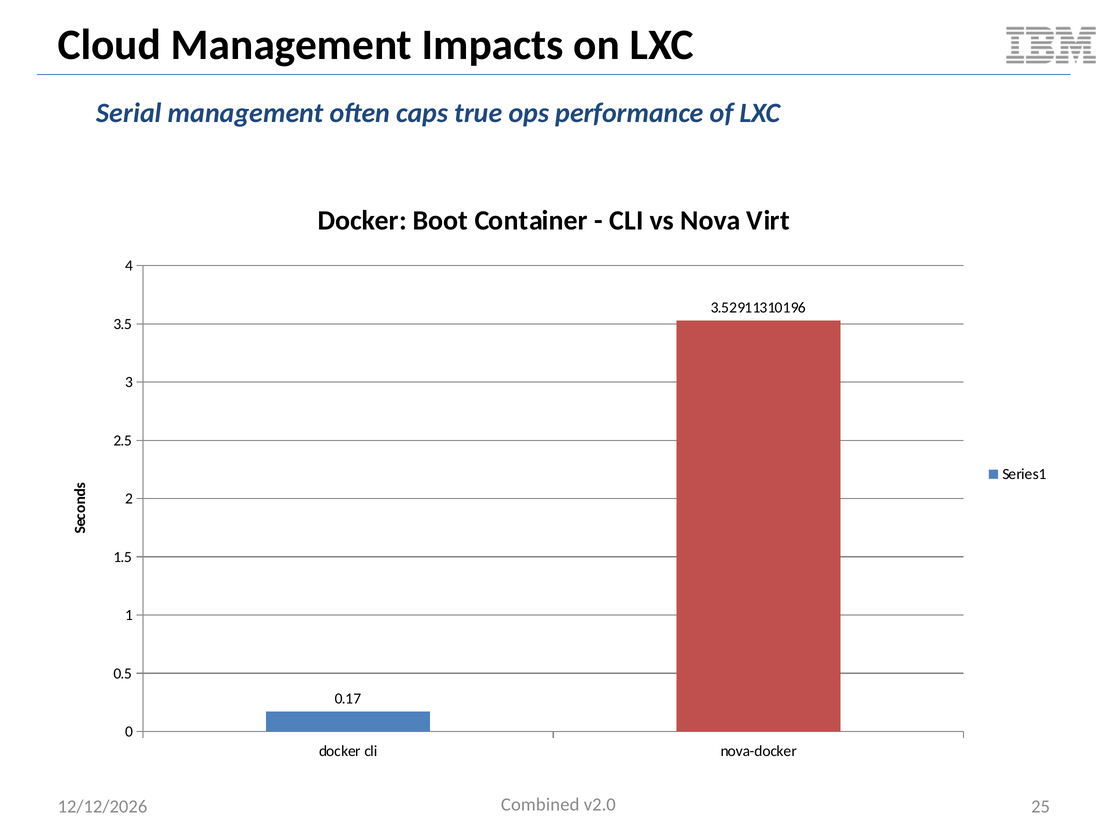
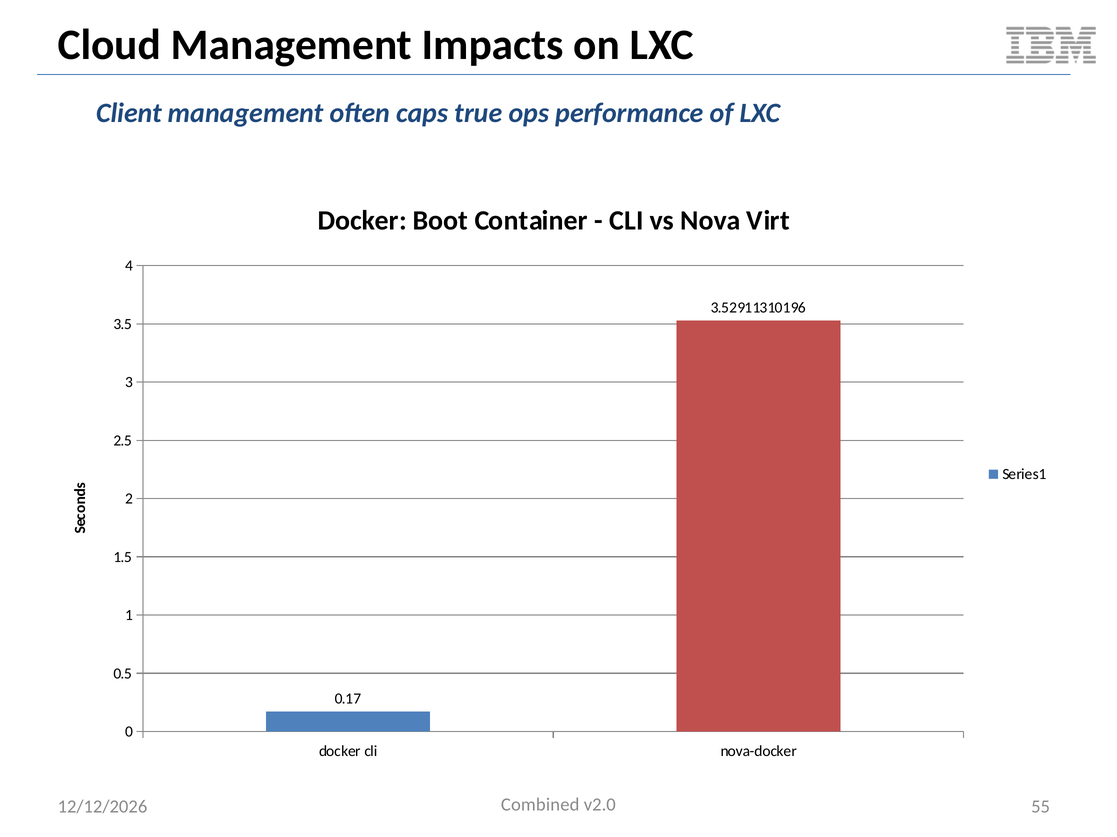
Serial: Serial -> Client (129, 113)
25: 25 -> 55 (1041, 807)
